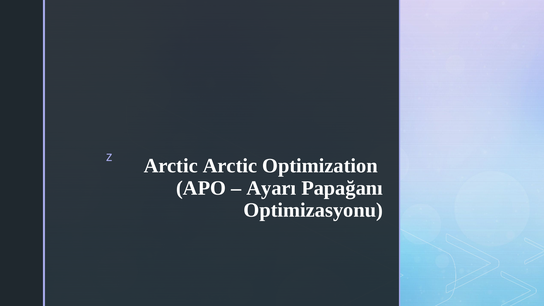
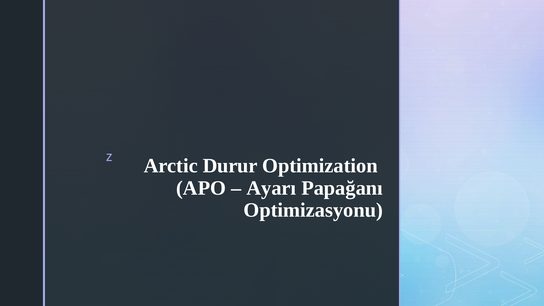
Arctic Arctic: Arctic -> Durur (230, 166)
